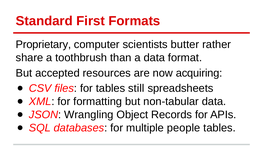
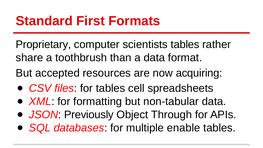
scientists butter: butter -> tables (185, 44)
still: still -> cell (136, 88)
Wrangling: Wrangling -> Previously (89, 115)
Records: Records -> Through (172, 115)
people: people -> enable (184, 128)
